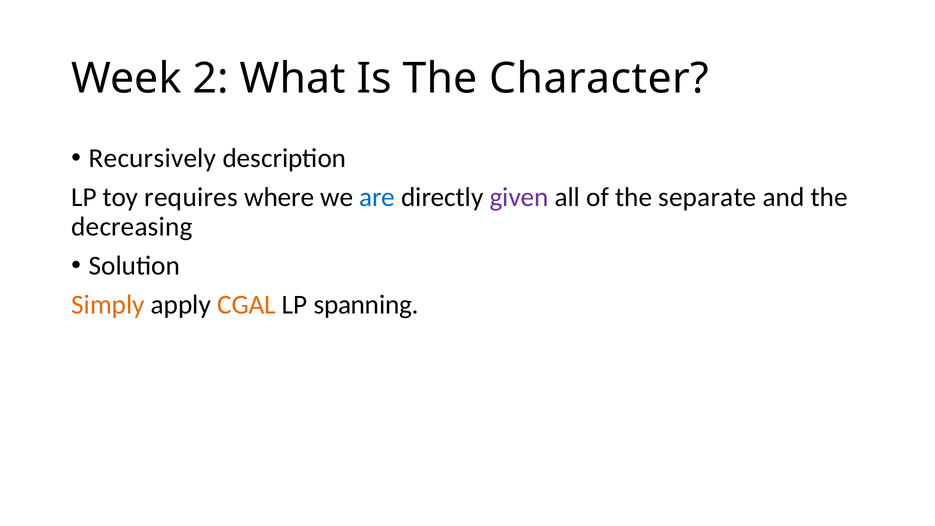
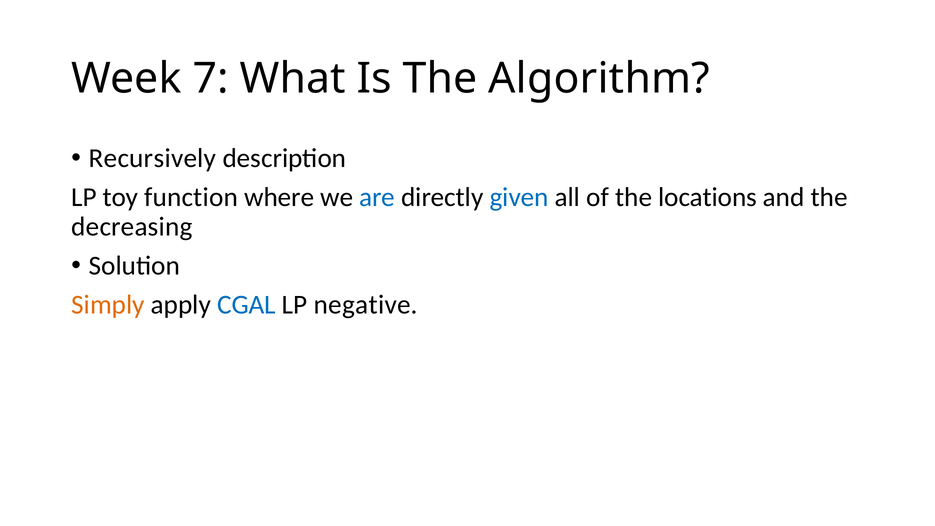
2: 2 -> 7 (211, 79)
Character: Character -> Algorithm (599, 79)
requires: requires -> function (191, 197)
given colour: purple -> blue (519, 197)
separate: separate -> locations (708, 197)
CGAL colour: orange -> blue (246, 305)
spanning: spanning -> negative (366, 305)
